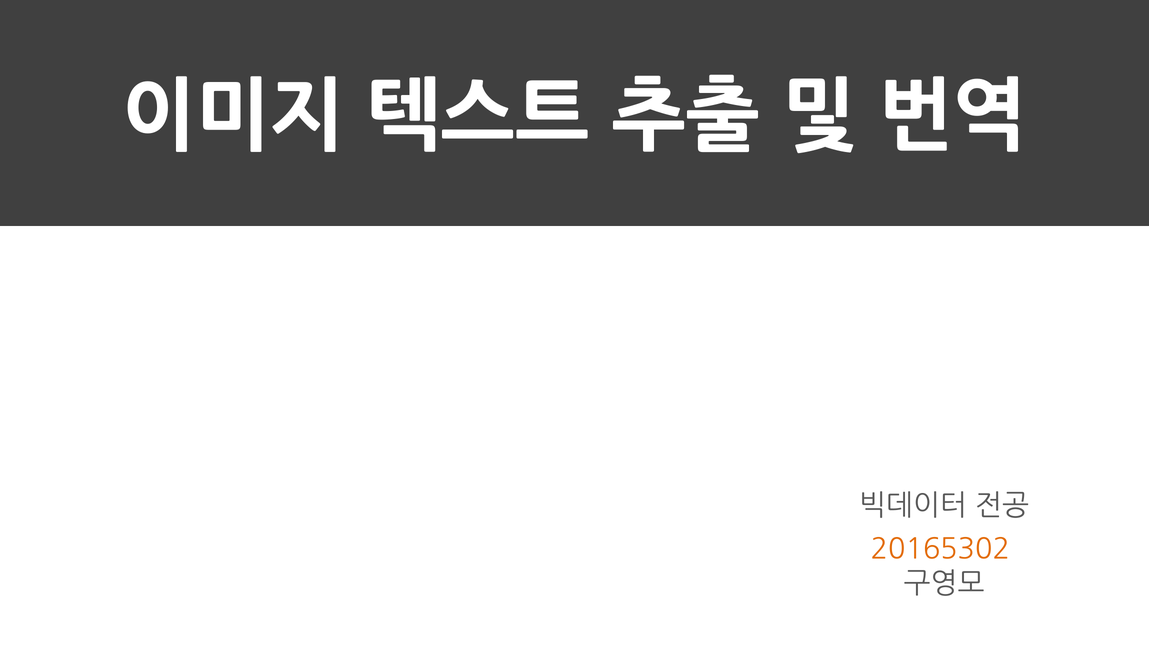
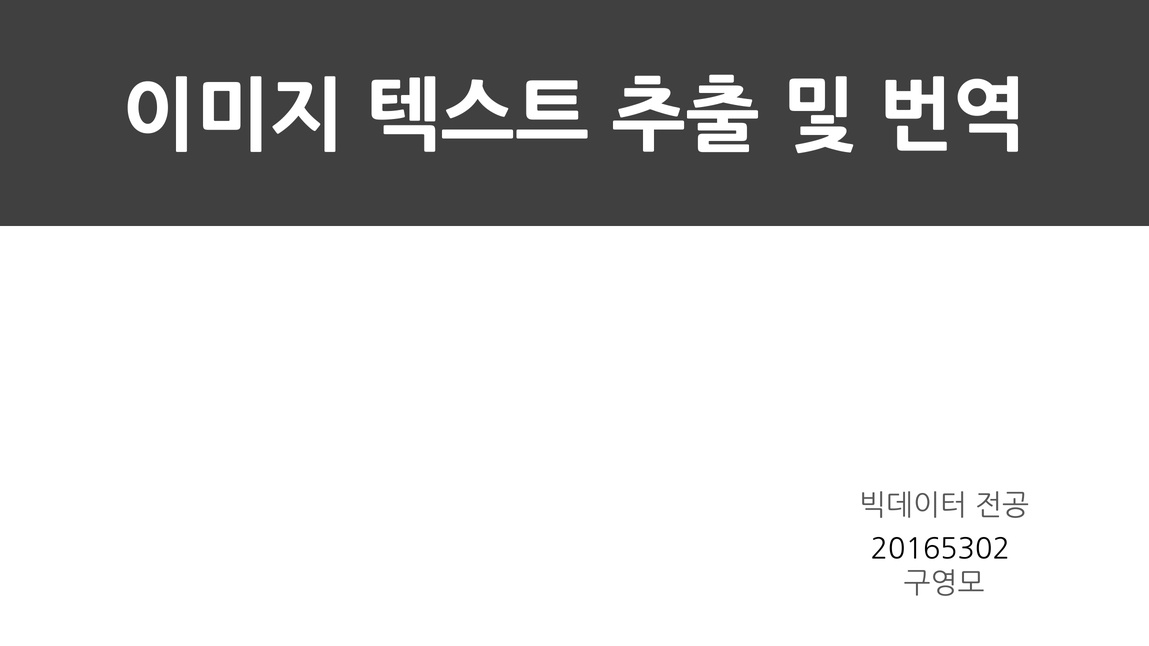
20165302 colour: orange -> black (940, 550)
